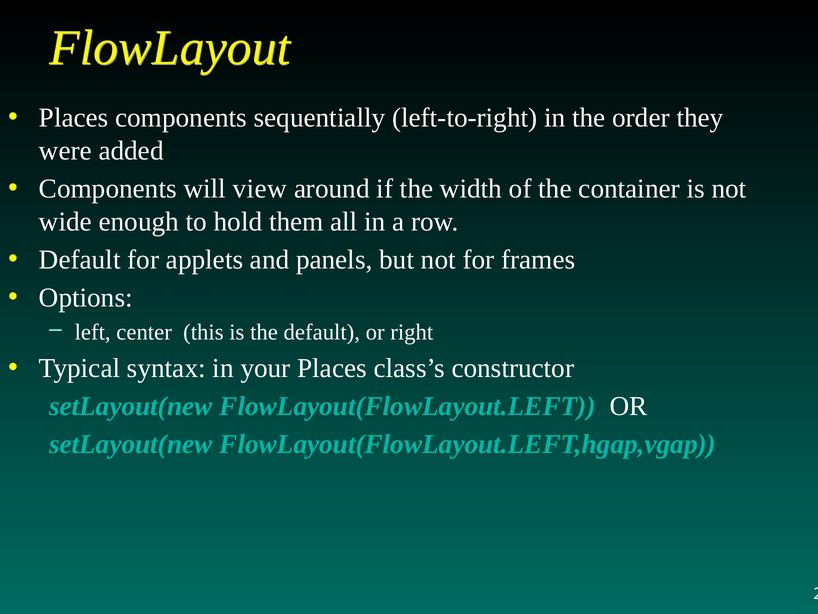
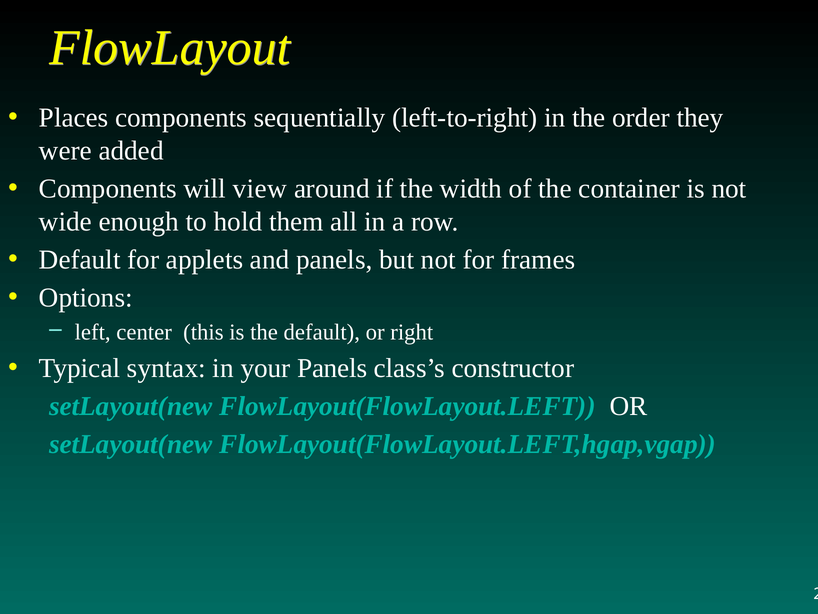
your Places: Places -> Panels (332, 368)
